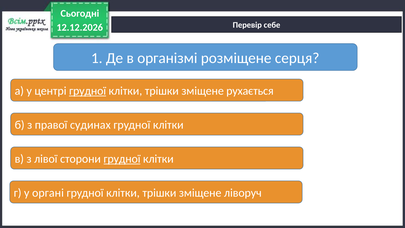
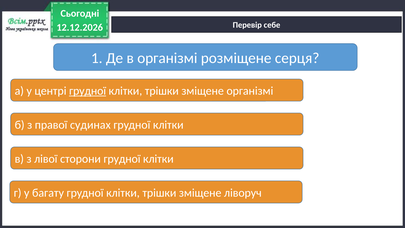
зміщене рухається: рухається -> організмі (250, 91)
грудної underline: present -> none (122, 159)
органі: органі -> багату (48, 193)
